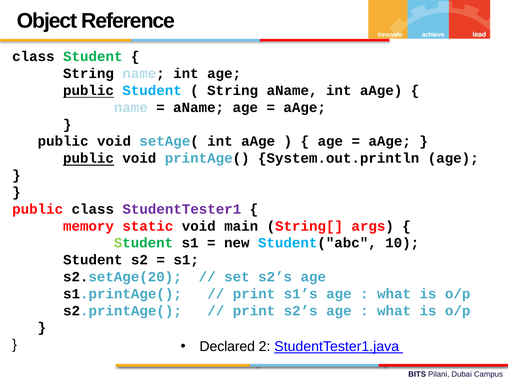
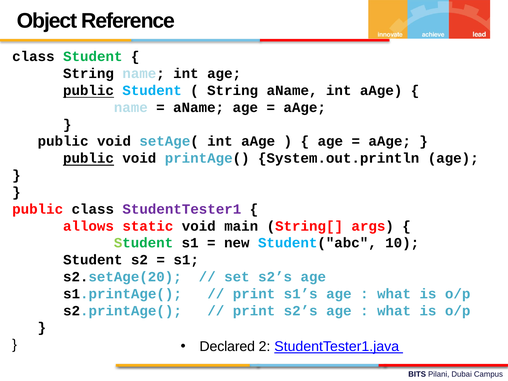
memory: memory -> allows (88, 226)
